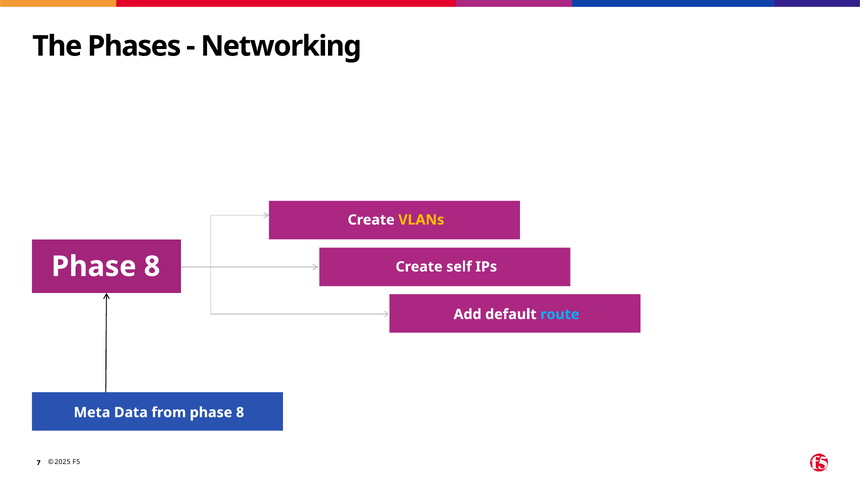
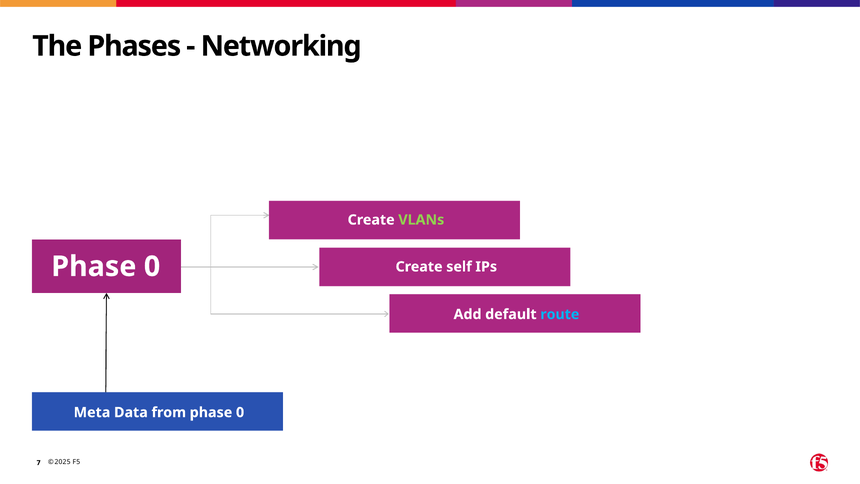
VLANs colour: yellow -> light green (421, 220)
8: 8 -> 0 (152, 266)
from phase 8: 8 -> 0 (240, 412)
